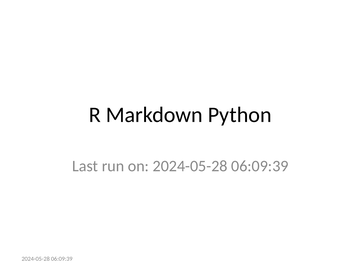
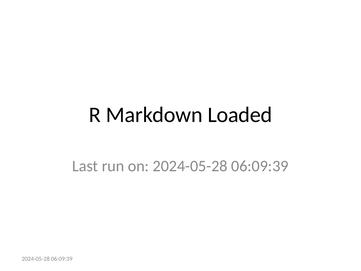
Python: Python -> Loaded (240, 115)
